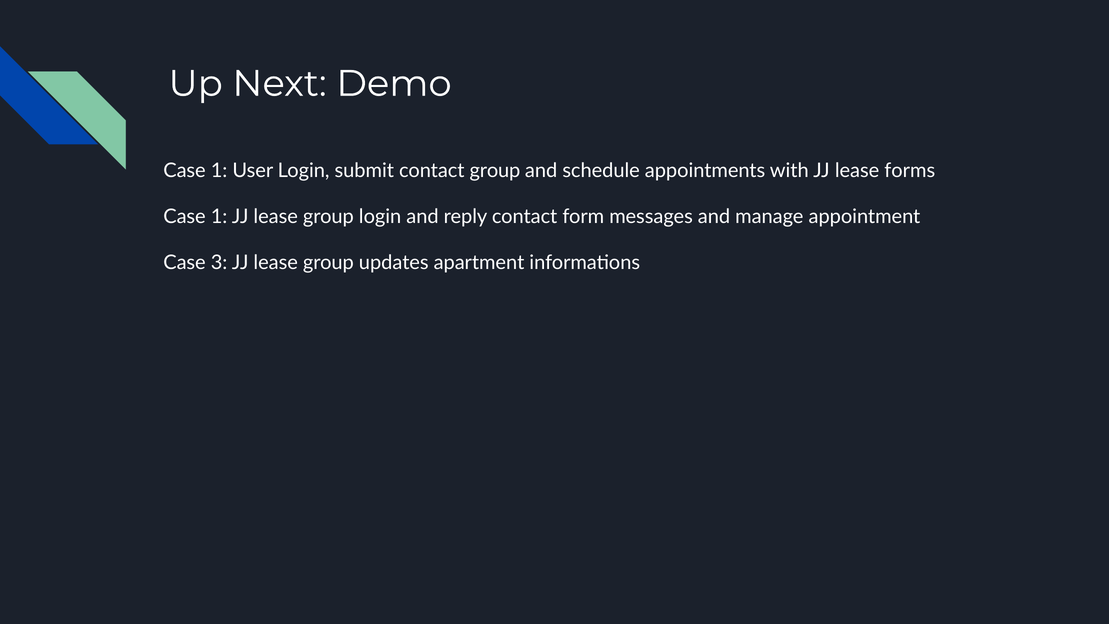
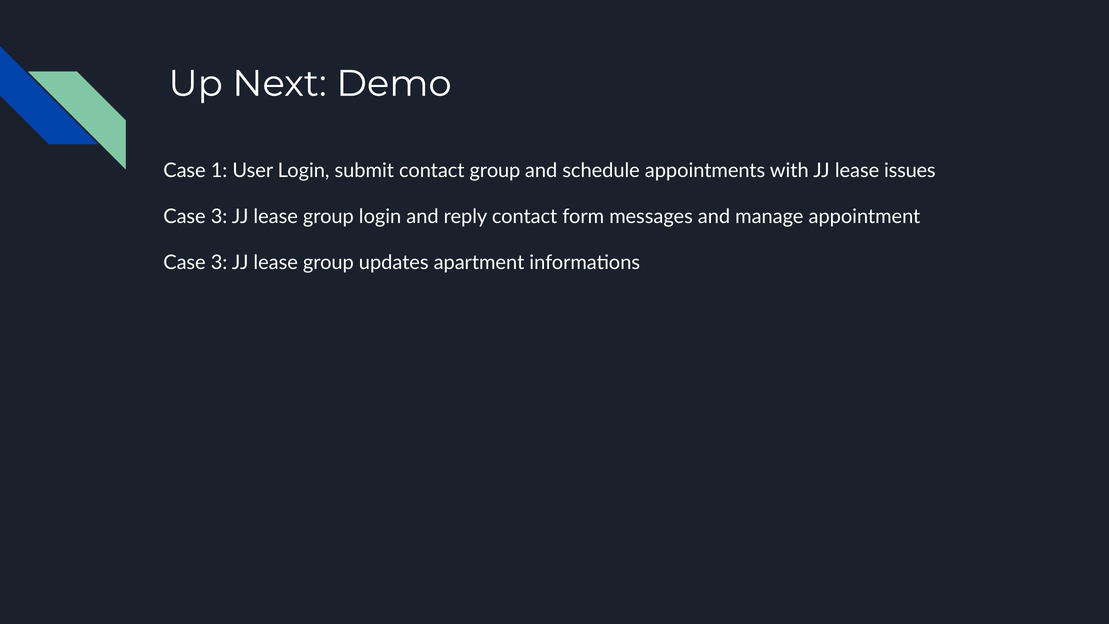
forms: forms -> issues (910, 170)
1: 1 -> 3 (219, 216)
